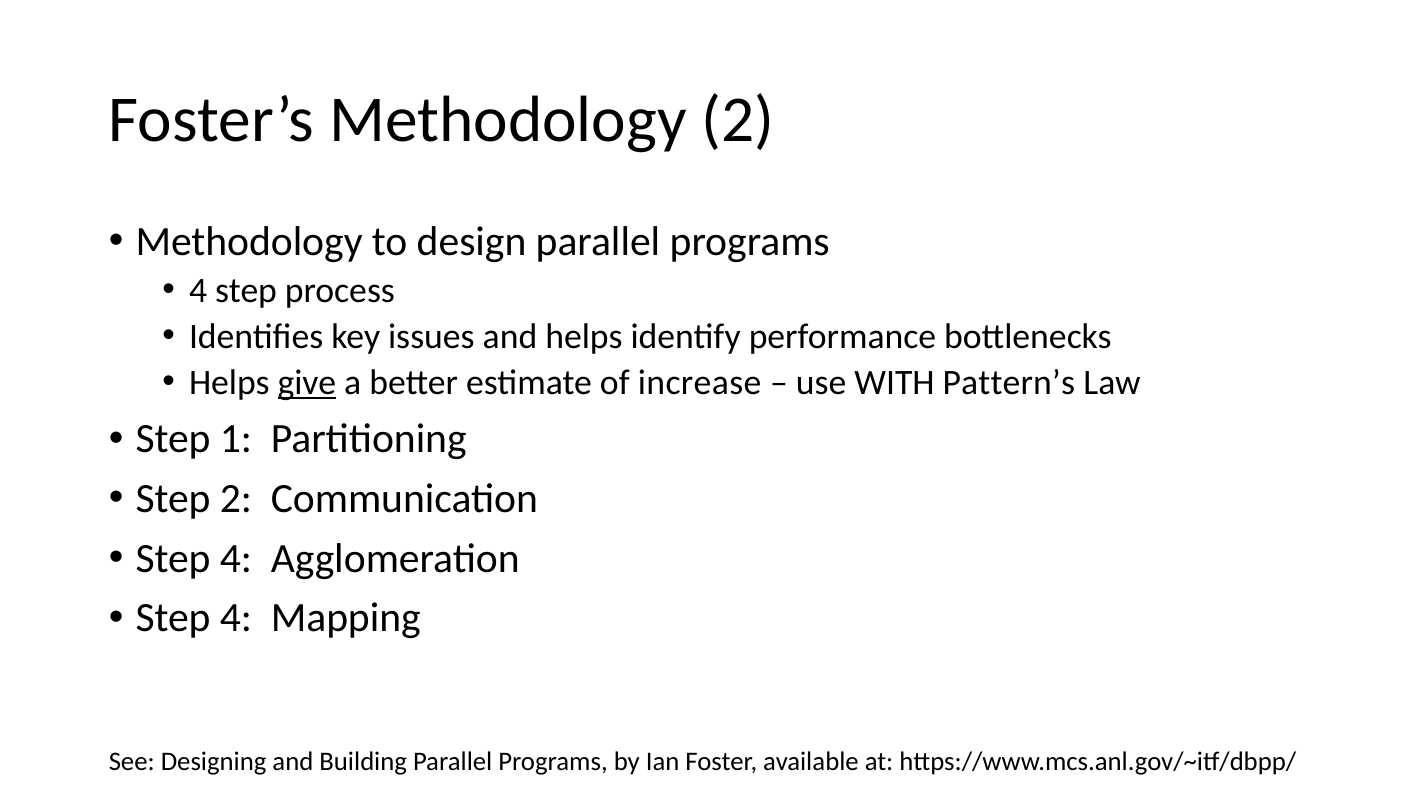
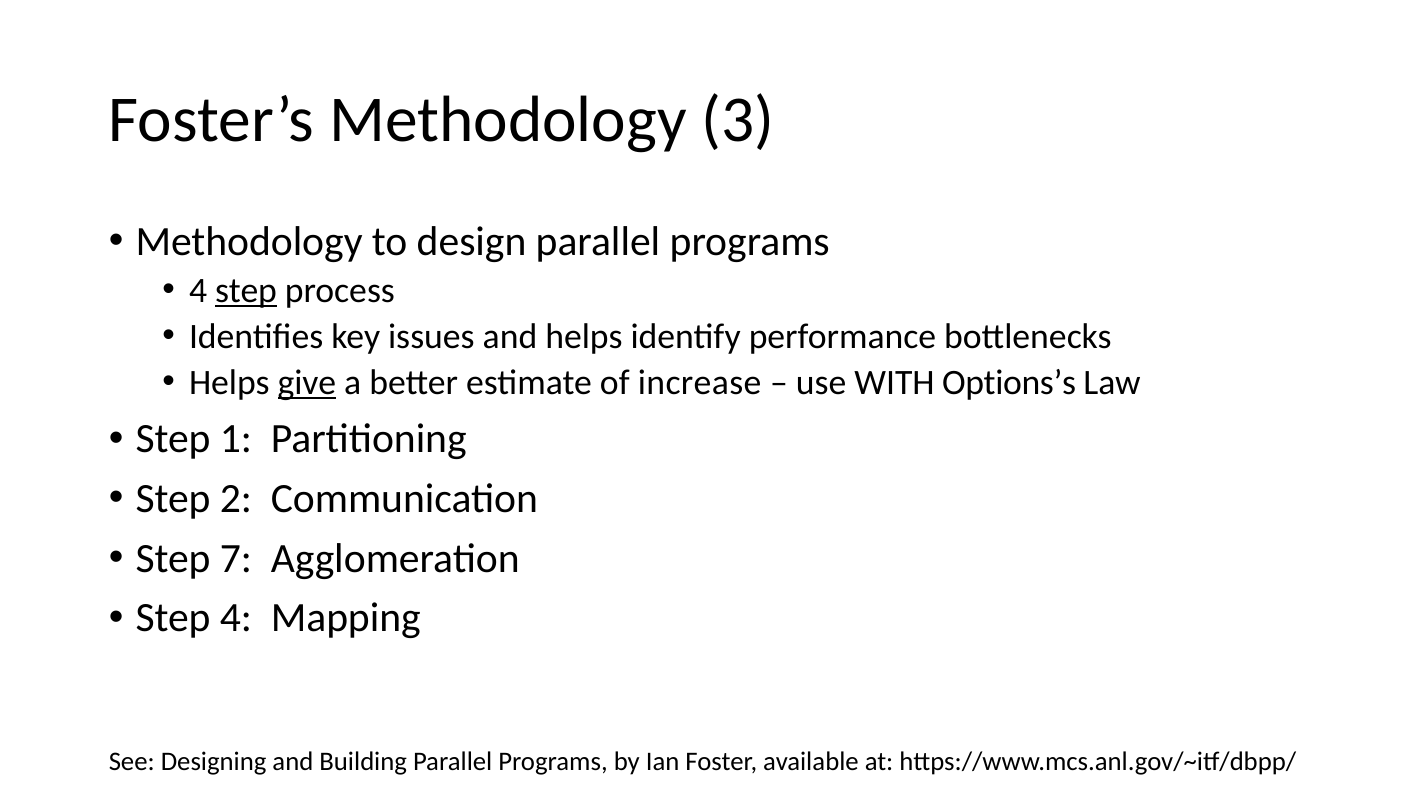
Methodology 2: 2 -> 3 (738, 120)
step underline: none -> present (246, 290)
Pattern’s: Pattern’s -> Options’s (1009, 382)
4: 4 -> 7 (236, 558)
